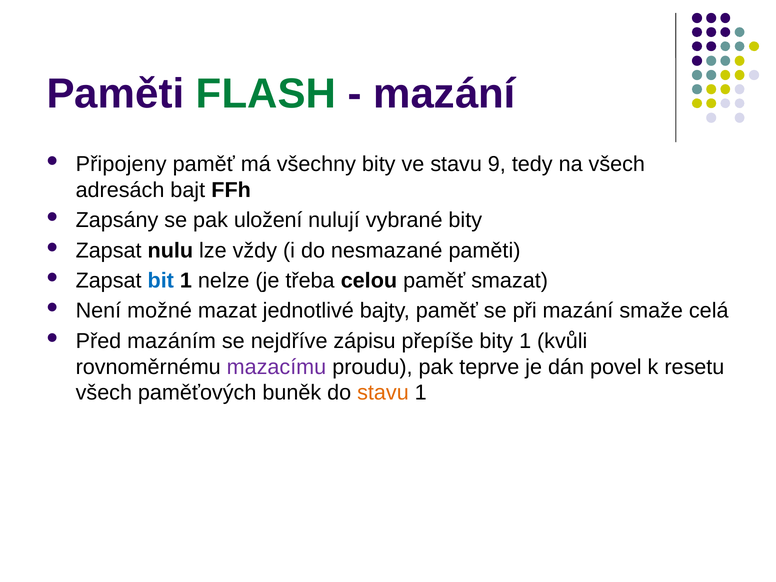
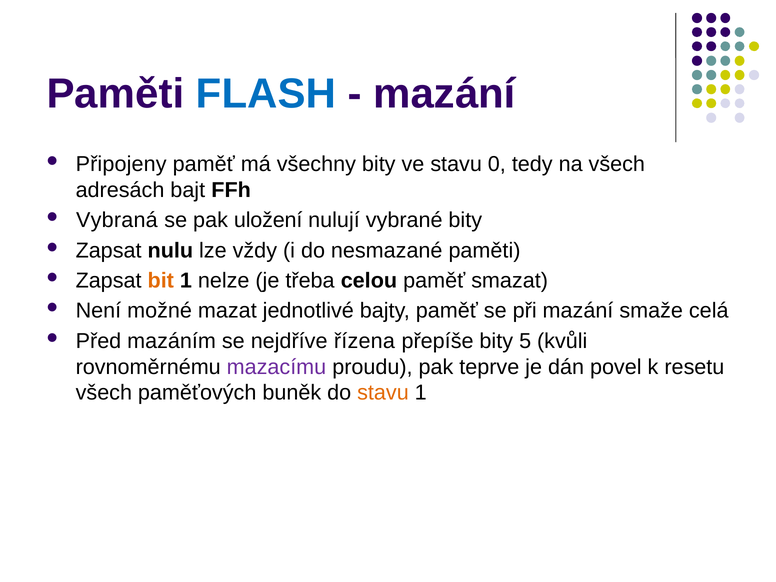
FLASH colour: green -> blue (266, 94)
9: 9 -> 0 (497, 164)
Zapsány: Zapsány -> Vybraná (117, 220)
bit colour: blue -> orange (161, 281)
zápisu: zápisu -> řízena (364, 341)
bity 1: 1 -> 5 (525, 341)
